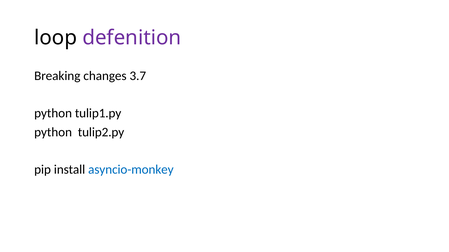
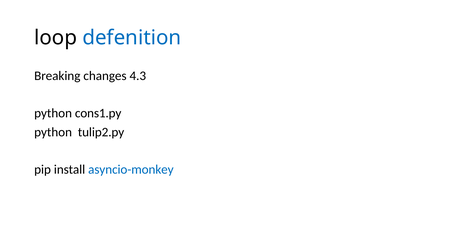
defenition colour: purple -> blue (132, 38)
3.7: 3.7 -> 4.3 (138, 76)
tulip1.py: tulip1.py -> cons1.py (98, 114)
